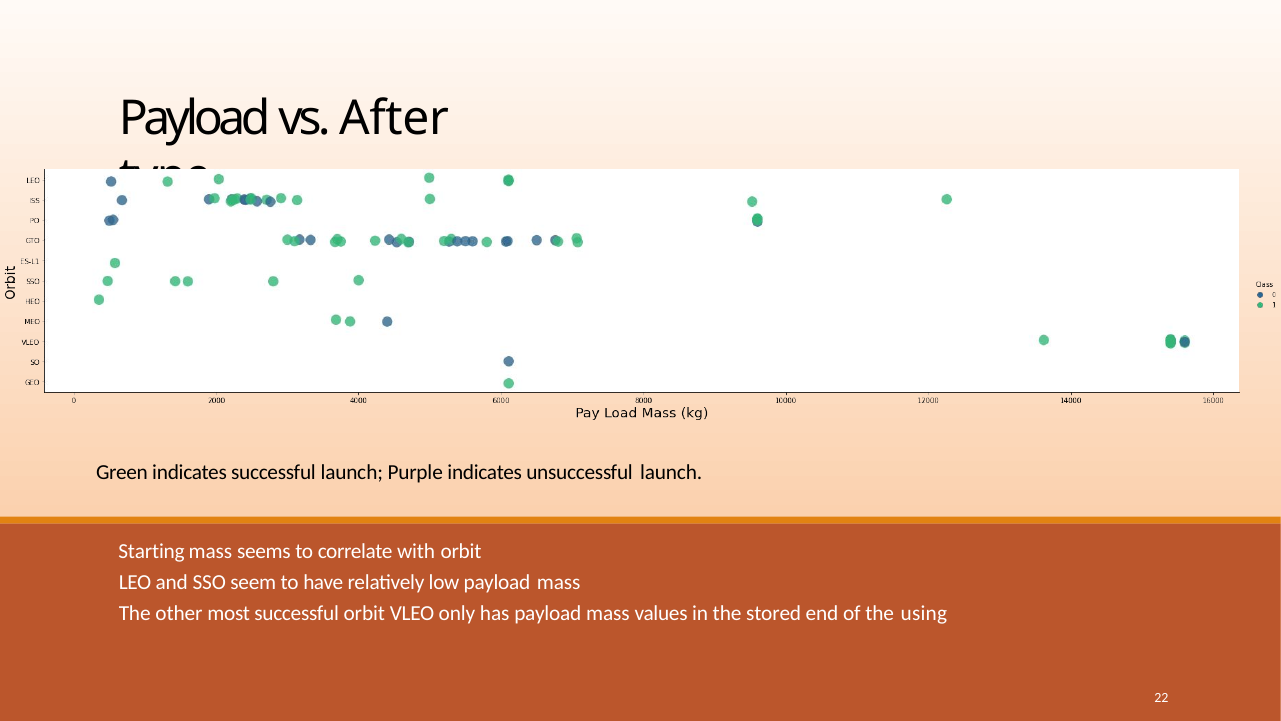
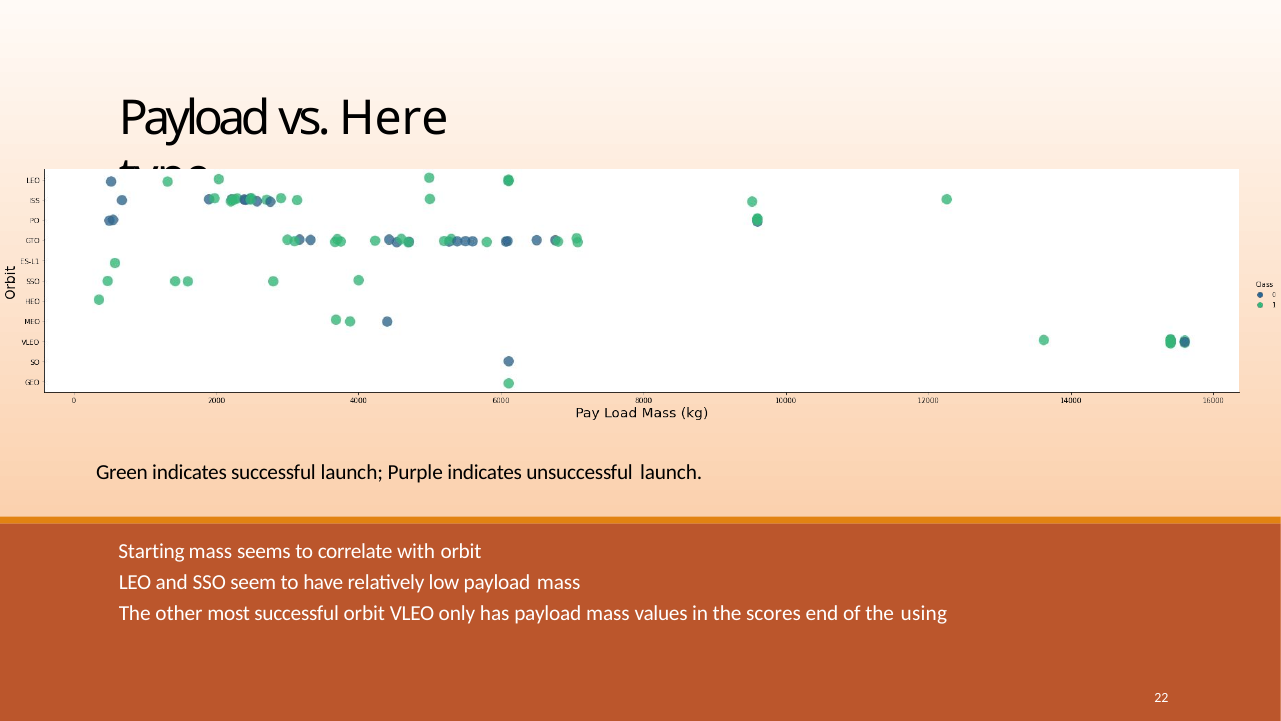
After: After -> Here (394, 119)
stored: stored -> scores (774, 613)
